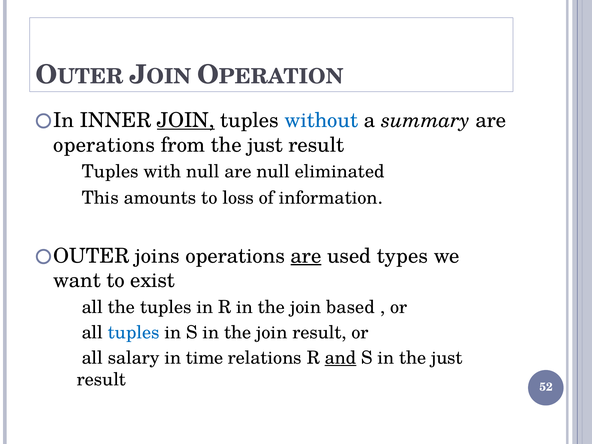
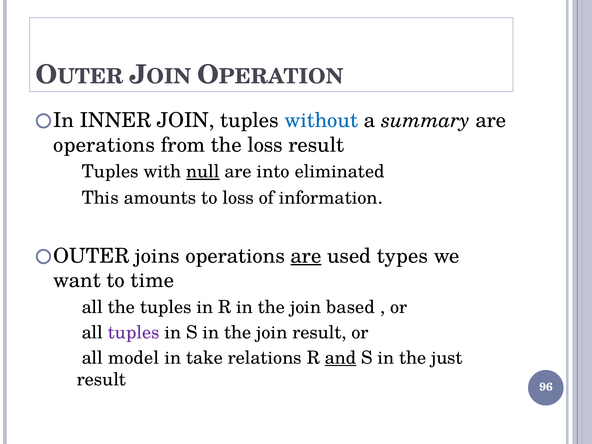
JOIN underline: present -> none (186, 120)
from the just: just -> loss (265, 145)
null underline: none -> present (203, 172)
are null: null -> into (273, 172)
exist: exist -> time (152, 281)
tuples colour: blue -> purple (134, 332)
salary: salary -> model (134, 358)
time: time -> take (205, 358)
52: 52 -> 96 (546, 387)
